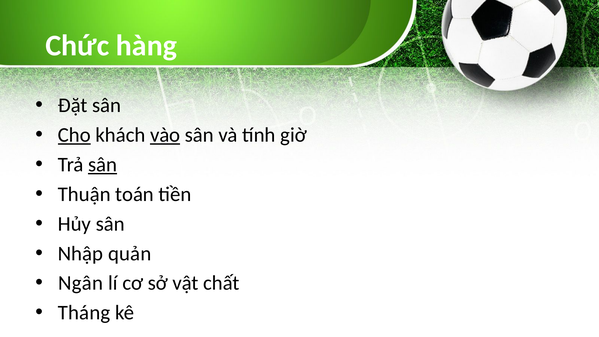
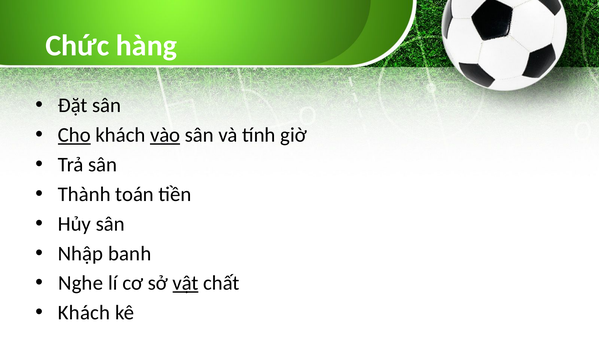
sân underline: present -> none (103, 165)
Thuận: Thuận -> Thành (84, 194)
quản: quản -> banh (130, 253)
Ngân: Ngân -> Nghe (81, 283)
vật underline: none -> present (186, 283)
Tháng: Tháng -> Khách (84, 313)
